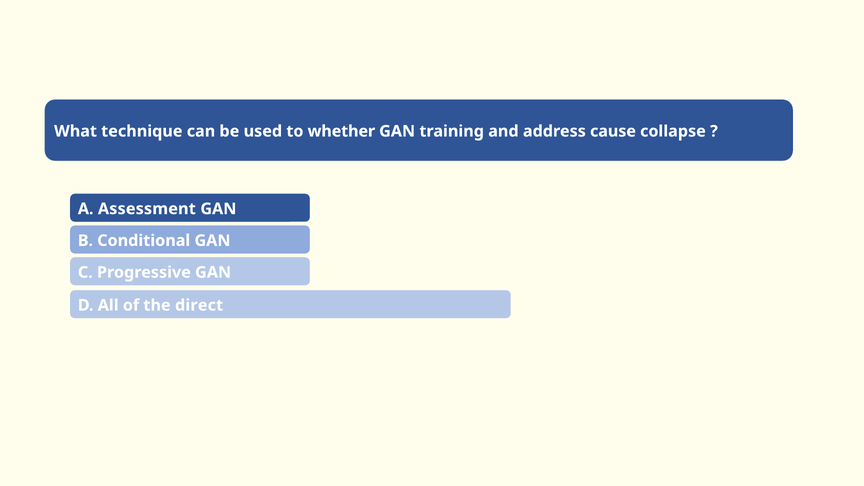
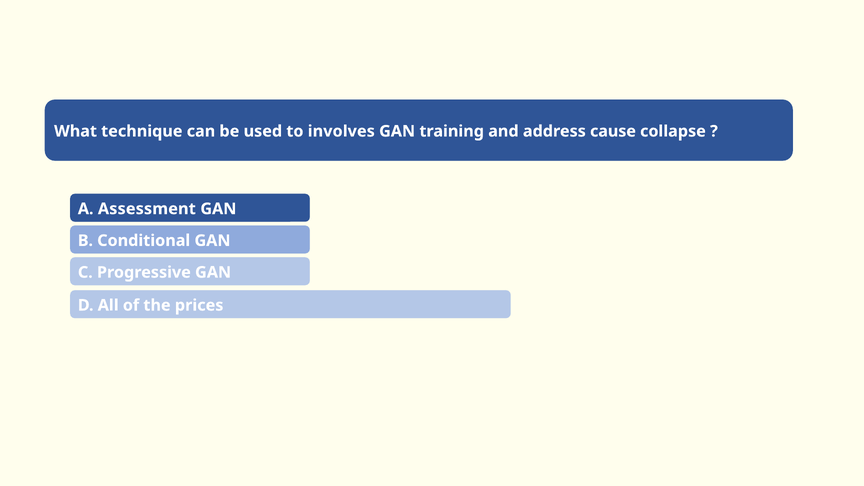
whether: whether -> involves (341, 131)
direct: direct -> prices (199, 305)
